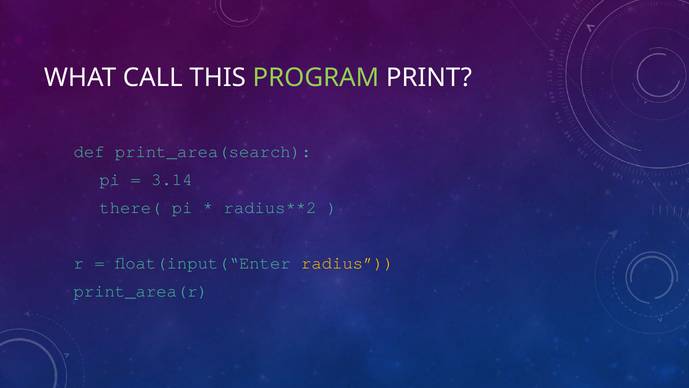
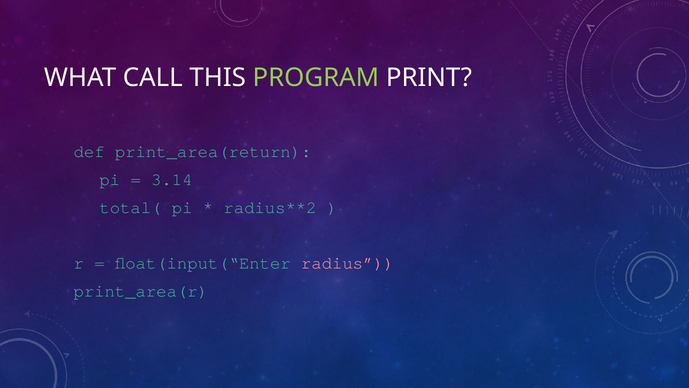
print_area(search: print_area(search -> print_area(return (213, 151)
there(: there( -> total( (130, 207)
radius colour: yellow -> pink (348, 263)
